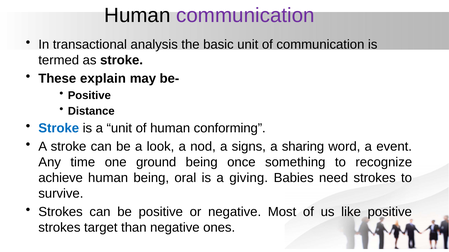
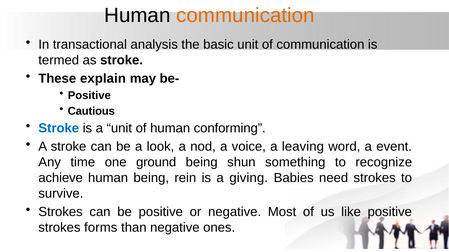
communication colour: purple -> orange (245, 16)
Distance: Distance -> Cautious (91, 111)
signs: signs -> voice (249, 147)
sharing: sharing -> leaving (303, 147)
once: once -> shun (241, 163)
oral: oral -> rein (185, 178)
target: target -> forms (101, 228)
